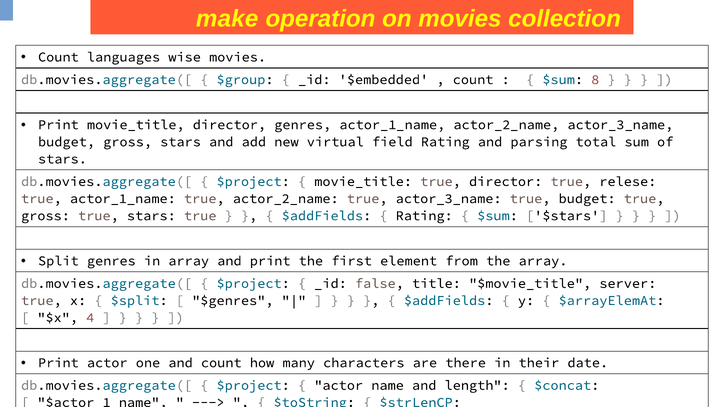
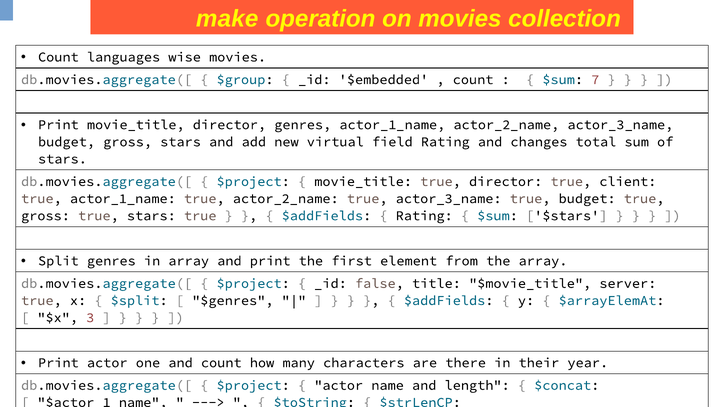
8: 8 -> 7 (595, 80)
parsing: parsing -> changes (539, 142)
relese: relese -> client (628, 182)
4: 4 -> 3 (90, 318)
date: date -> year (588, 363)
